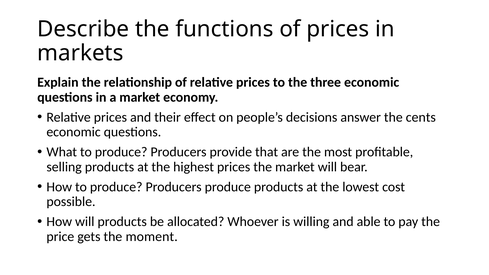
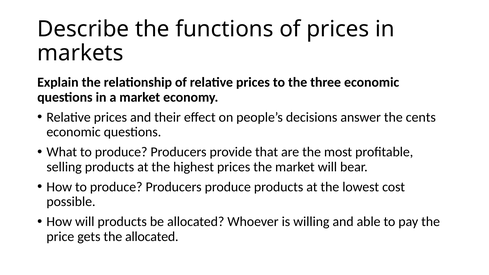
the moment: moment -> allocated (152, 237)
